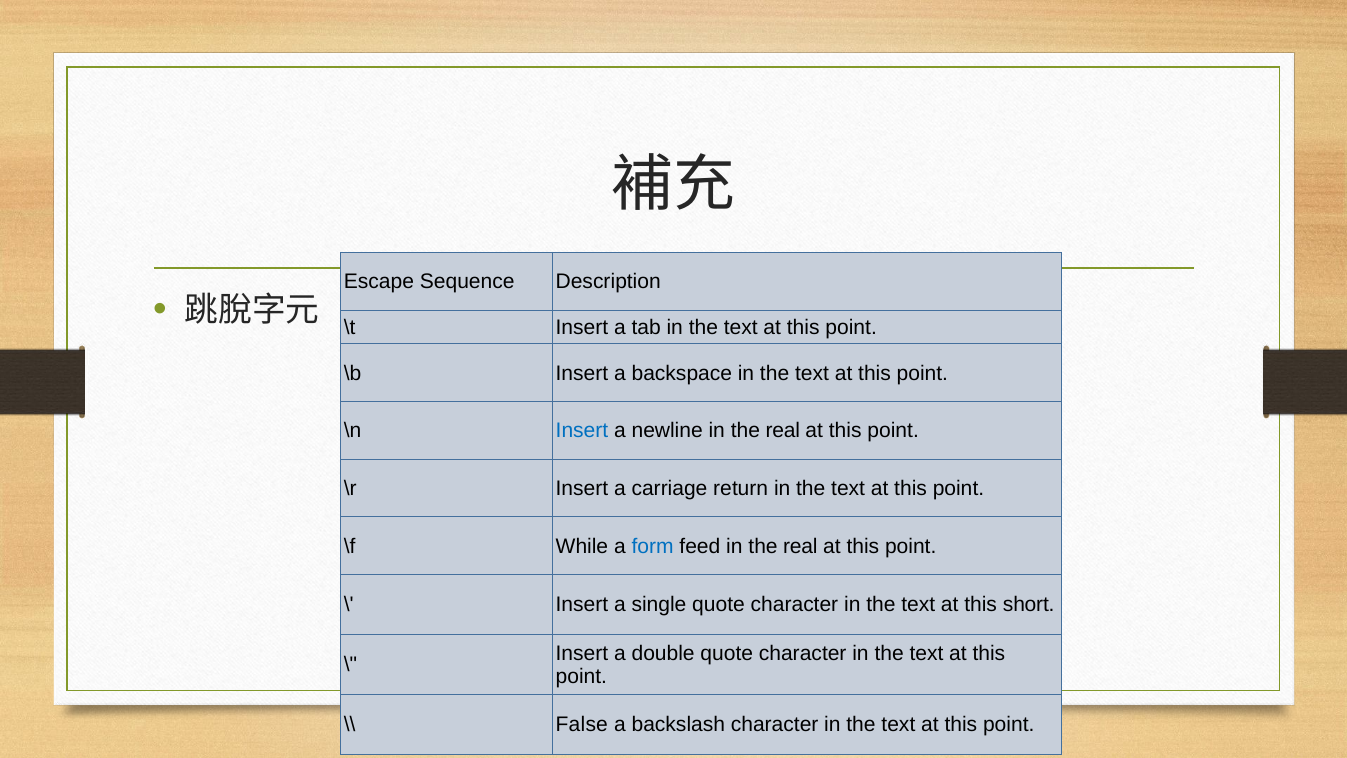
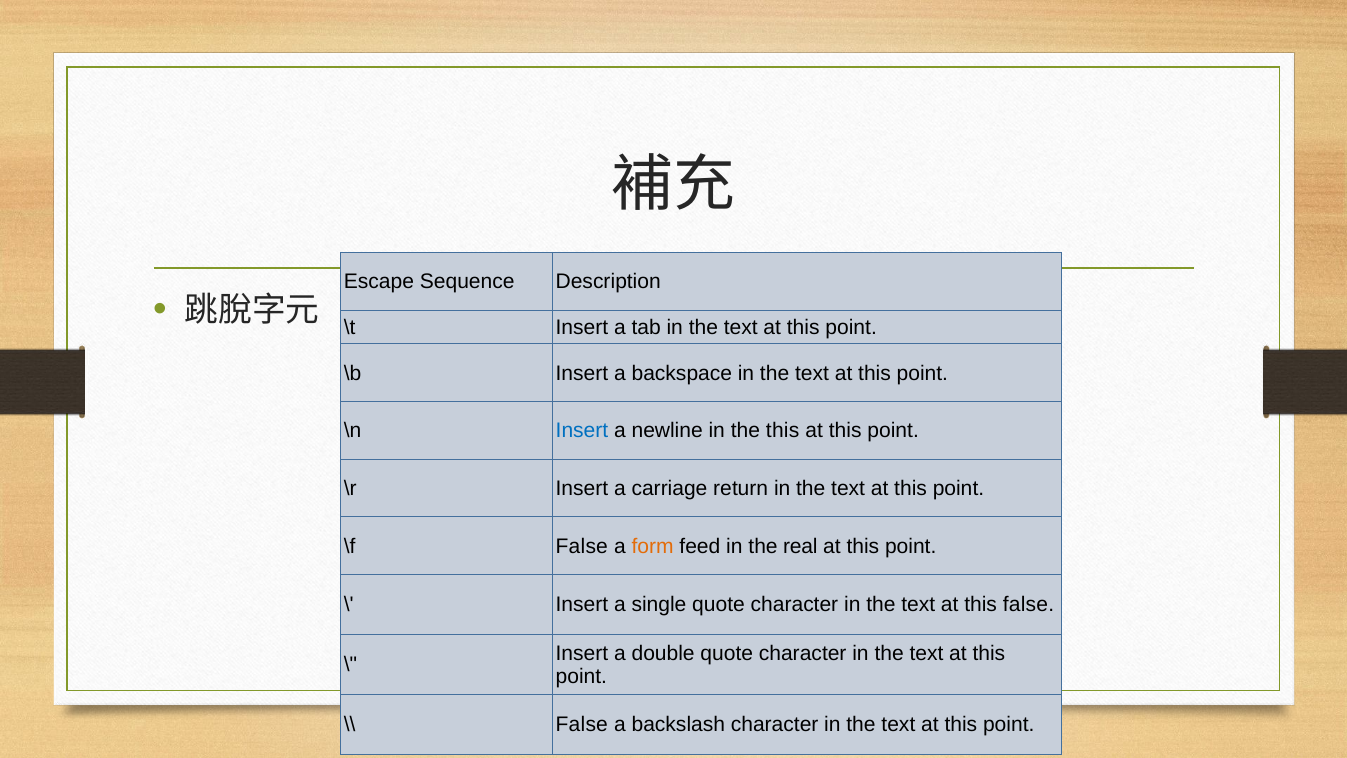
newline in the real: real -> this (783, 431)
\f While: While -> False (582, 546)
form colour: blue -> orange (653, 546)
this short: short -> false (1029, 605)
